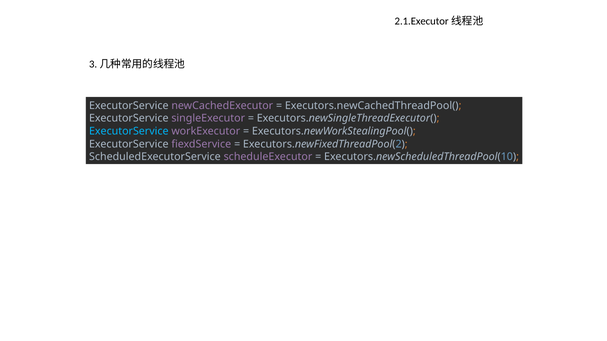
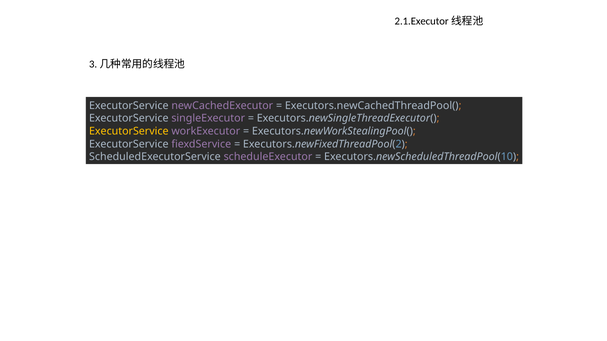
ExecutorService colour: light blue -> yellow (129, 131)
